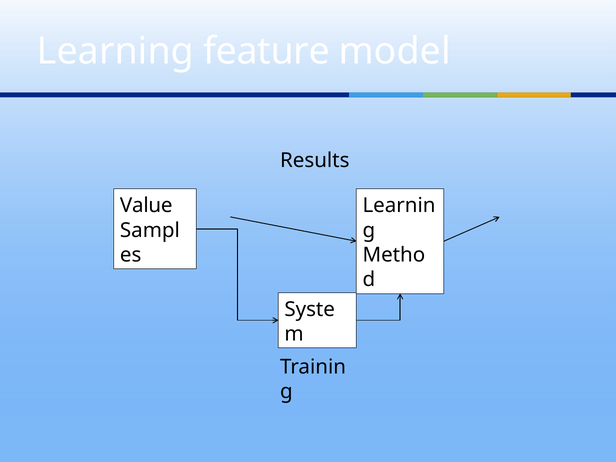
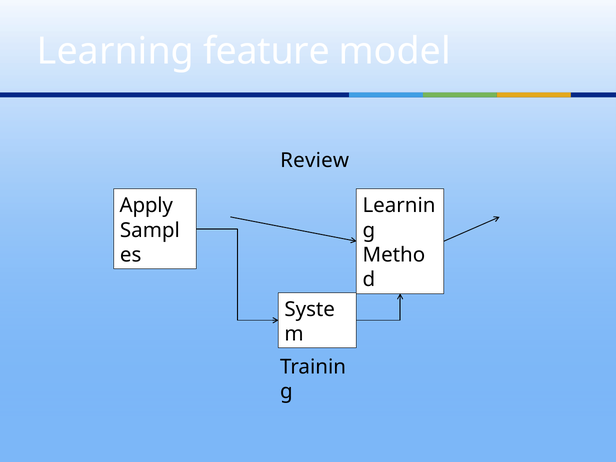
Results: Results -> Review (315, 160)
Value: Value -> Apply (146, 206)
